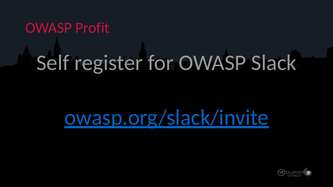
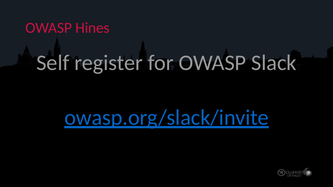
Profit: Profit -> Hines (92, 28)
